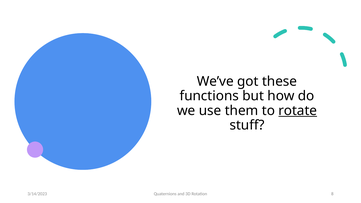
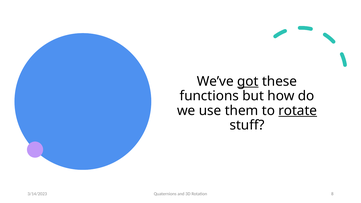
got underline: none -> present (248, 81)
